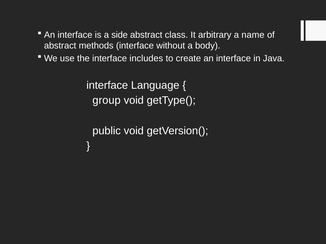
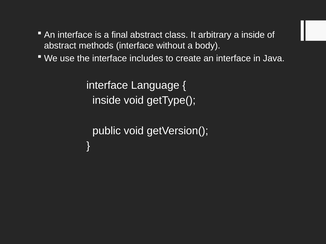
side: side -> final (120, 35)
a name: name -> inside (253, 35)
group: group -> inside (107, 101)
